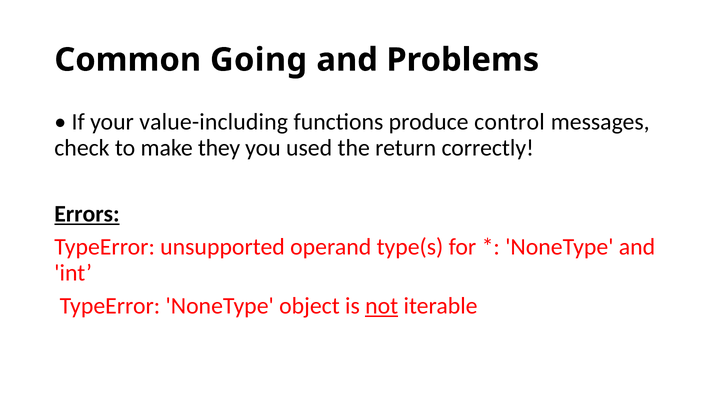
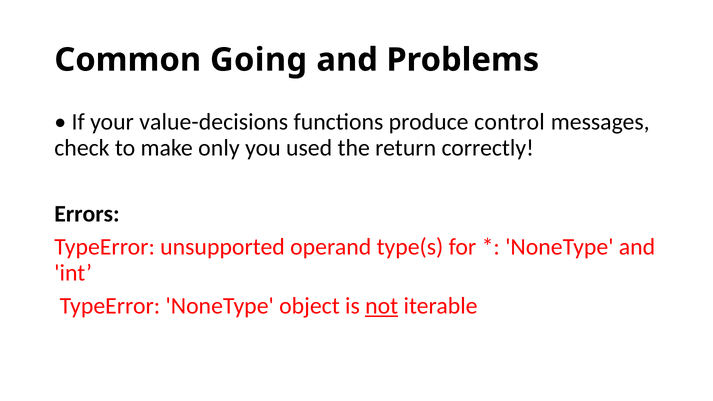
value-including: value-including -> value-decisions (214, 122)
they: they -> only (219, 148)
Errors underline: present -> none (87, 214)
